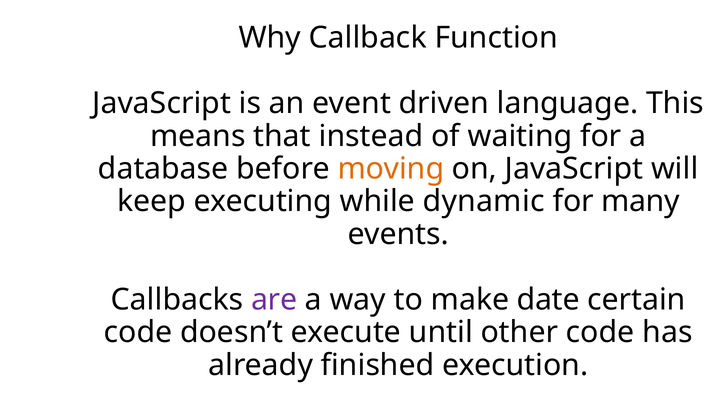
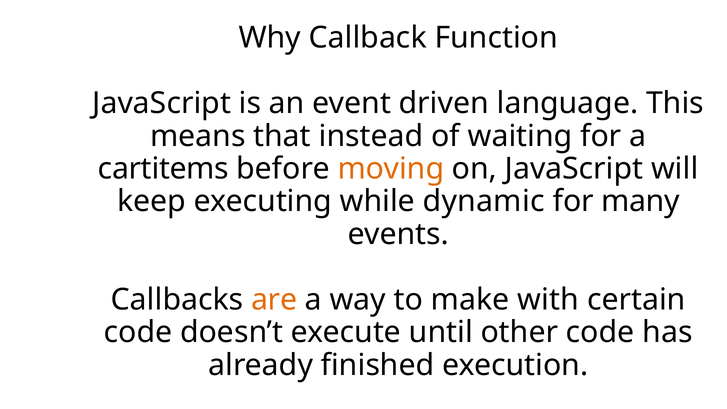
database: database -> cartitems (163, 169)
are colour: purple -> orange (274, 300)
date: date -> with (548, 300)
